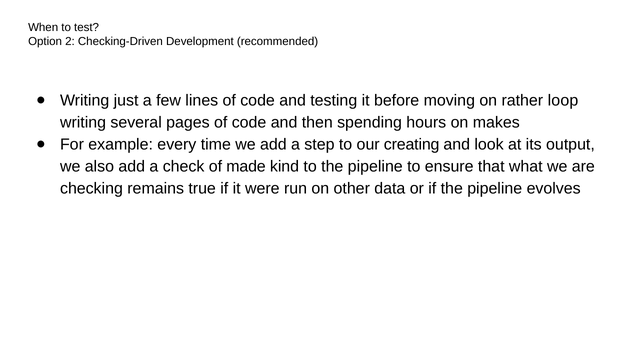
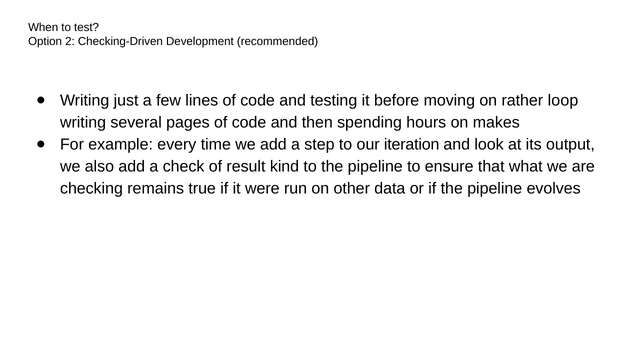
creating: creating -> iteration (412, 144)
made: made -> result (246, 166)
